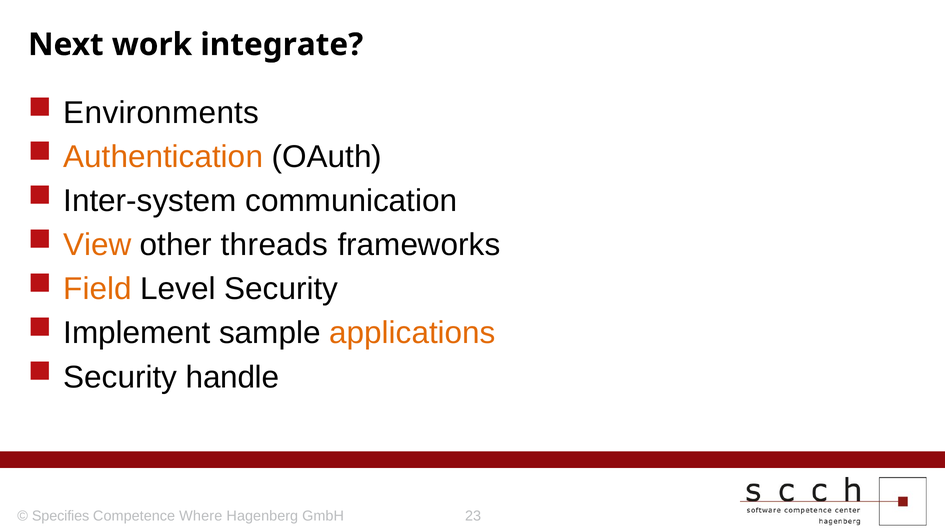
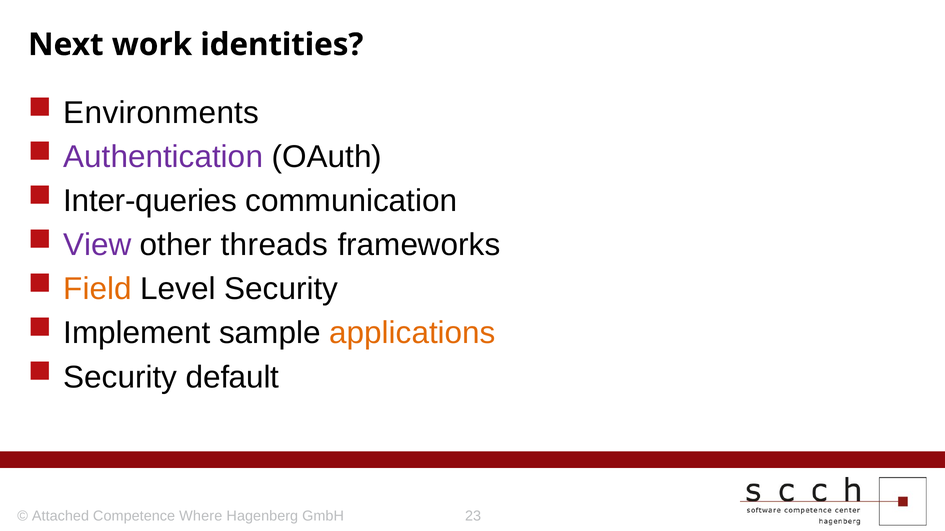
integrate: integrate -> identities (282, 45)
Authentication colour: orange -> purple (163, 157)
Inter-system: Inter-system -> Inter-queries (150, 201)
View colour: orange -> purple (97, 245)
handle: handle -> default (232, 378)
Specifies: Specifies -> Attached (61, 516)
